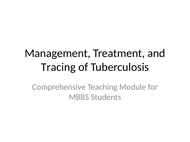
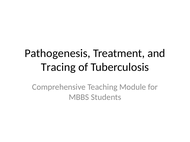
Management: Management -> Pathogenesis (58, 53)
